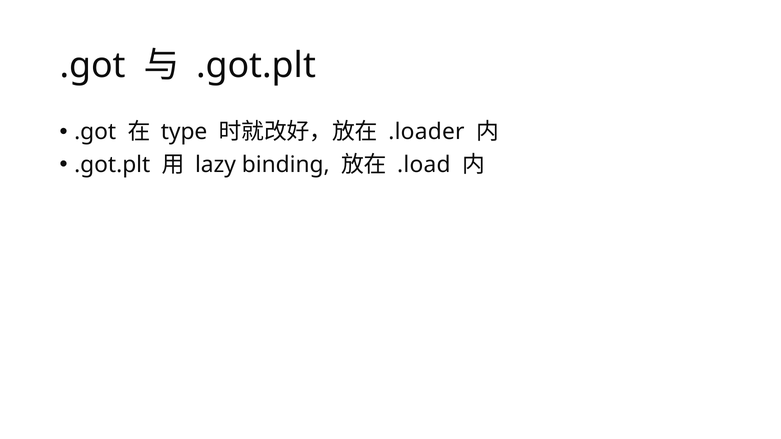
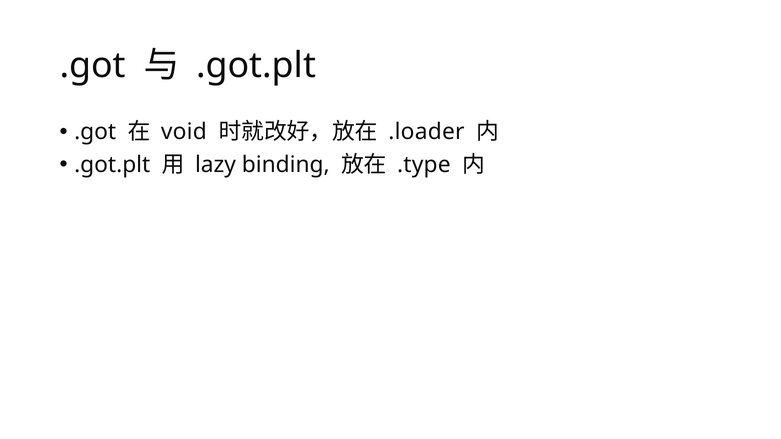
type: type -> void (184, 132)
.load: .load -> .type (424, 165)
